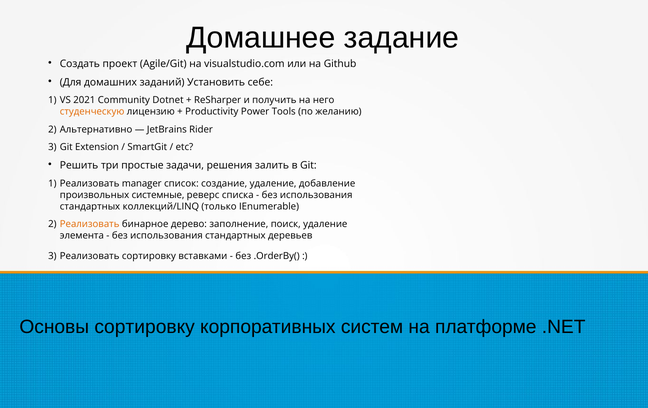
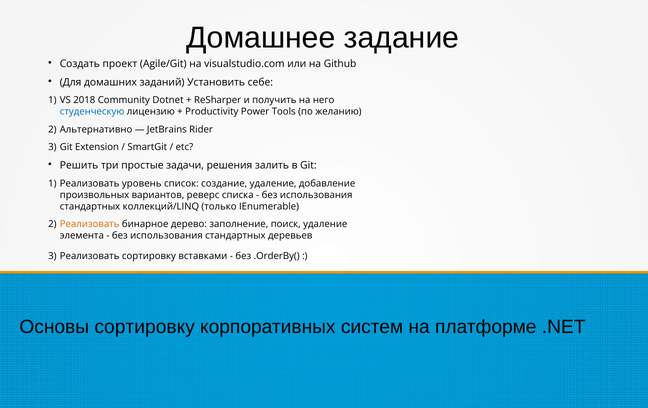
2021: 2021 -> 2018 (84, 100)
студенческую colour: orange -> blue (92, 112)
manager: manager -> уровень (142, 184)
системные: системные -> вариантов (158, 195)
